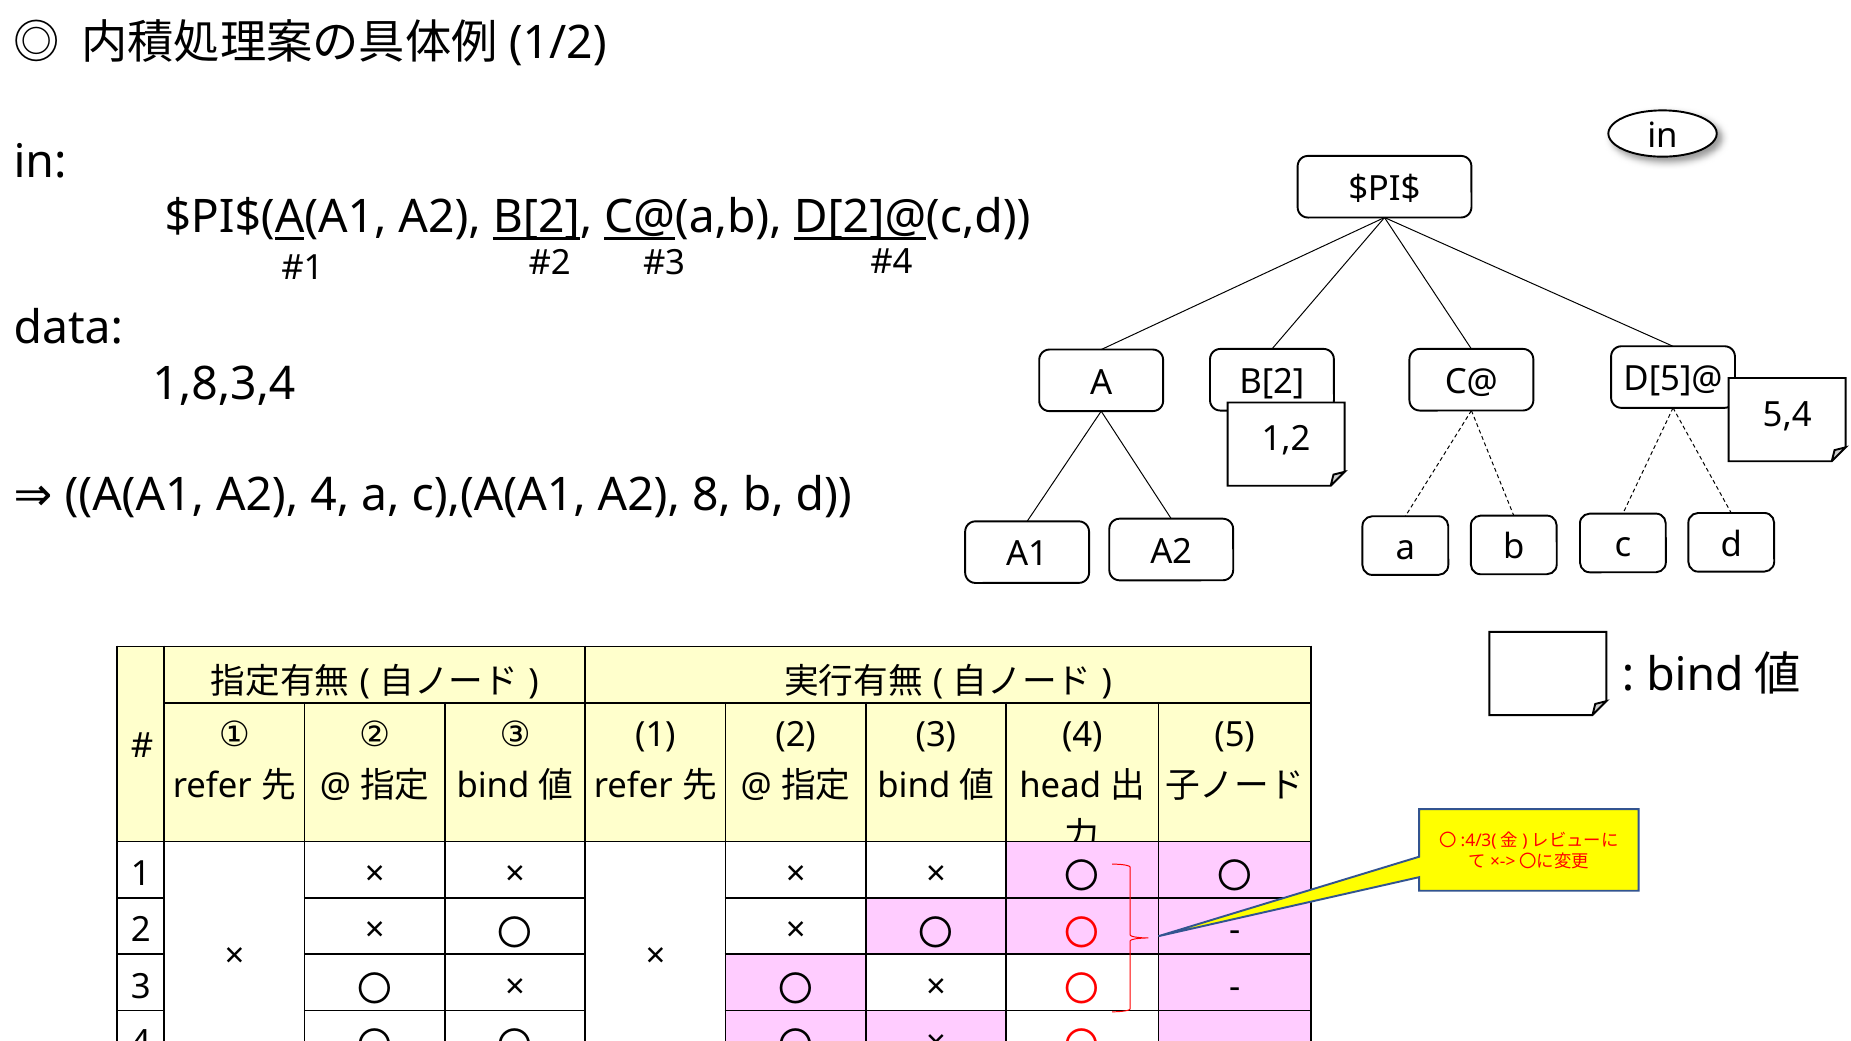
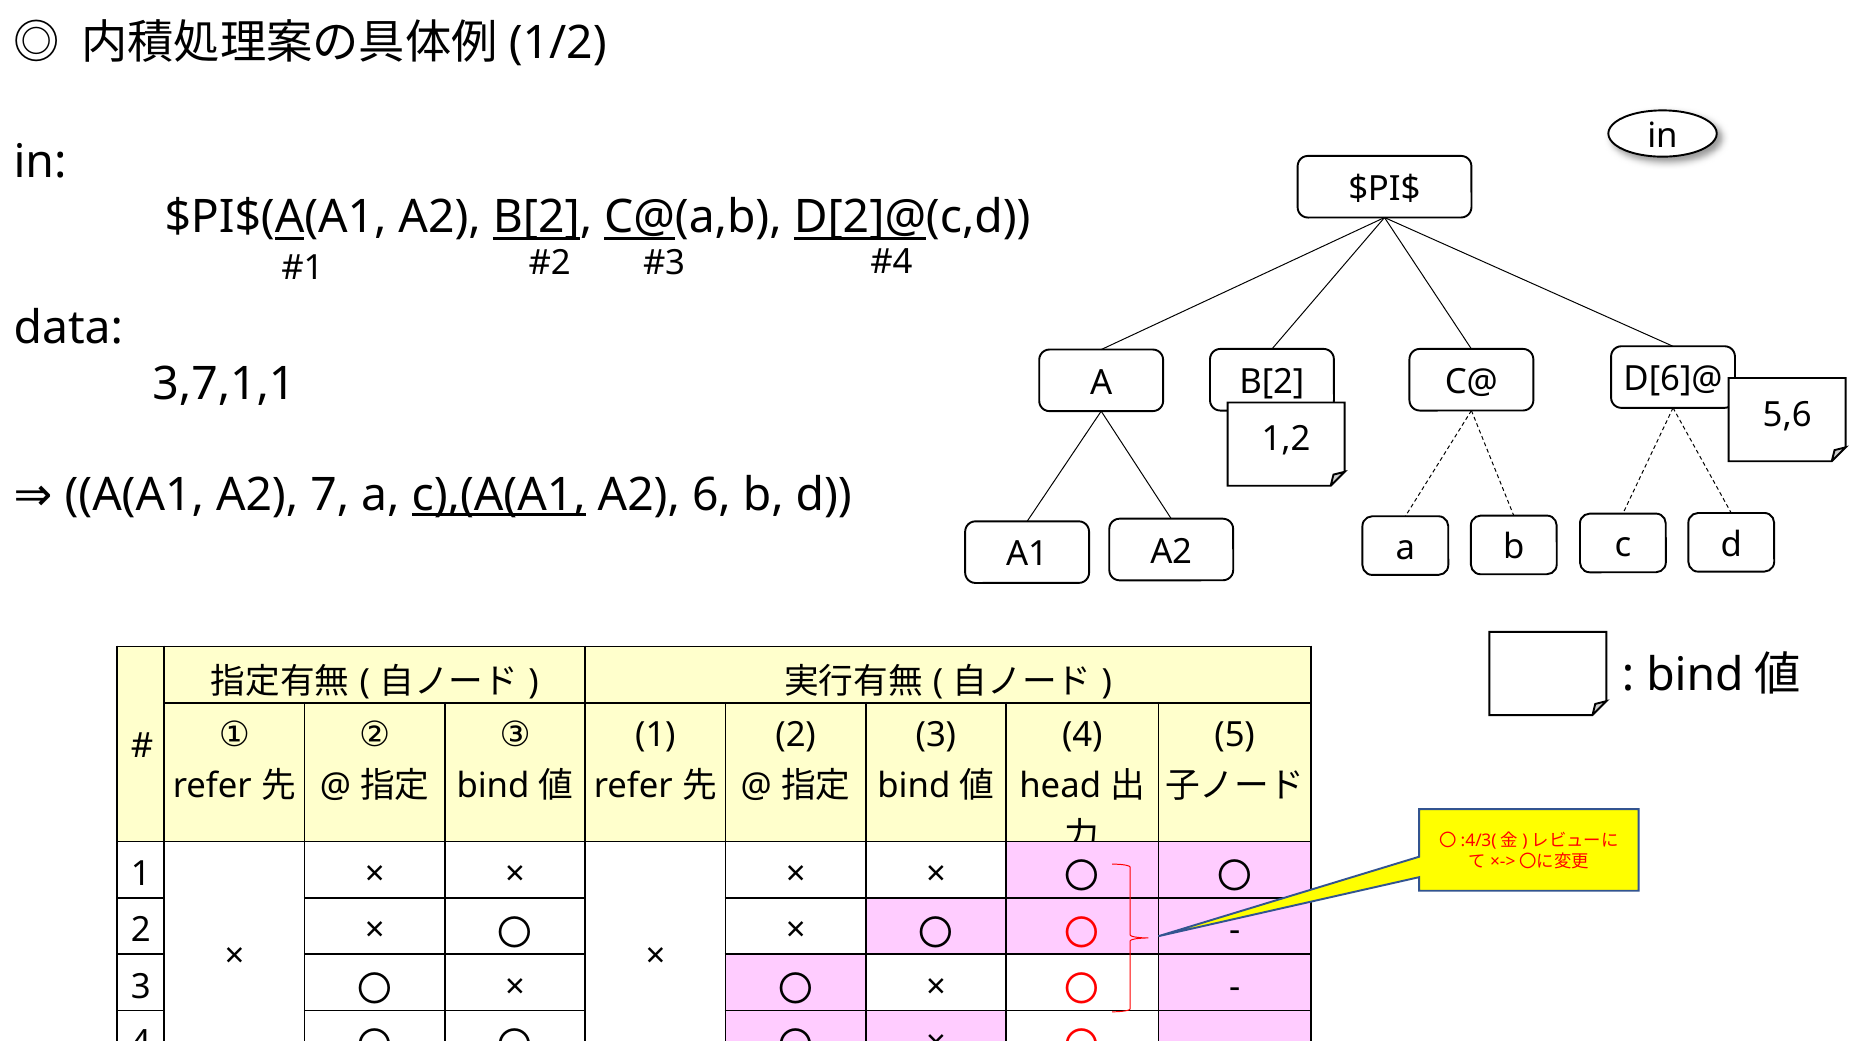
D[5]@: D[5]@ -> D[6]@ (1673, 379)
1,8,3,4: 1,8,3,4 -> 3,7,1,1 (224, 384)
5,4: 5,4 -> 5,6 (1787, 415)
A2 4: 4 -> 7 (330, 495)
c),(A(A1 underline: none -> present (499, 495)
8: 8 -> 6 (711, 495)
